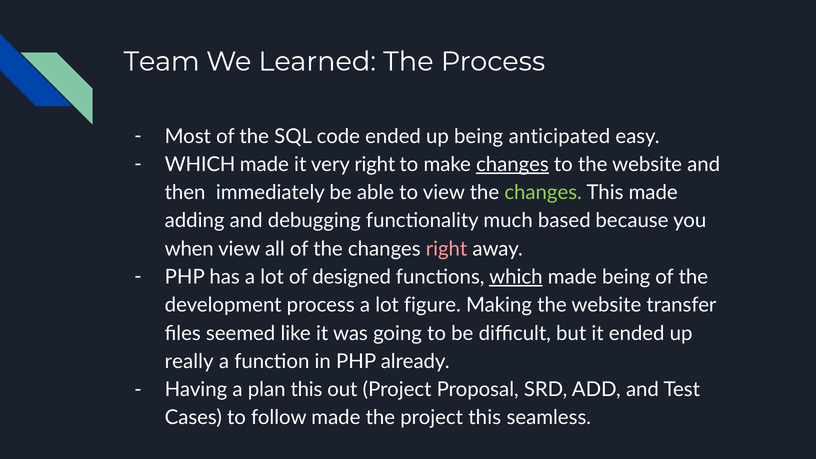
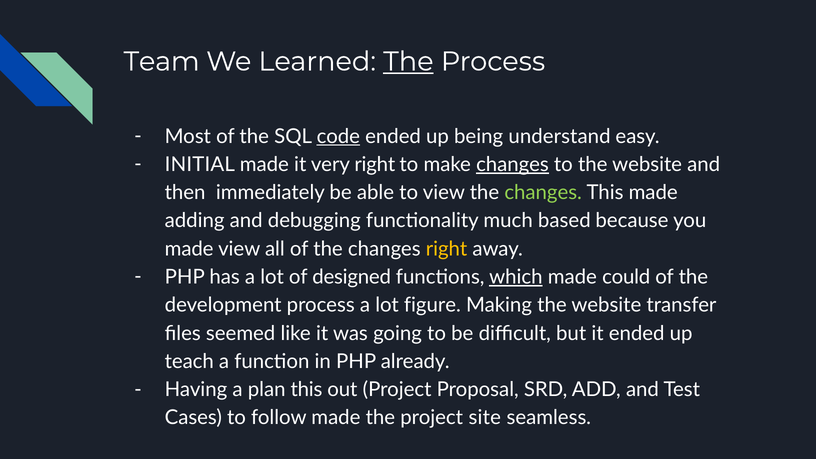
The underline: none -> present (408, 62)
code underline: none -> present (338, 136)
anticipated: anticipated -> understand (560, 136)
WHICH: WHICH -> INITIAL (200, 164)
when: when -> made (189, 249)
right colour: pink -> yellow (447, 249)
made being: being -> could (626, 277)
really: really -> teach (189, 361)
project this: this -> site (485, 418)
